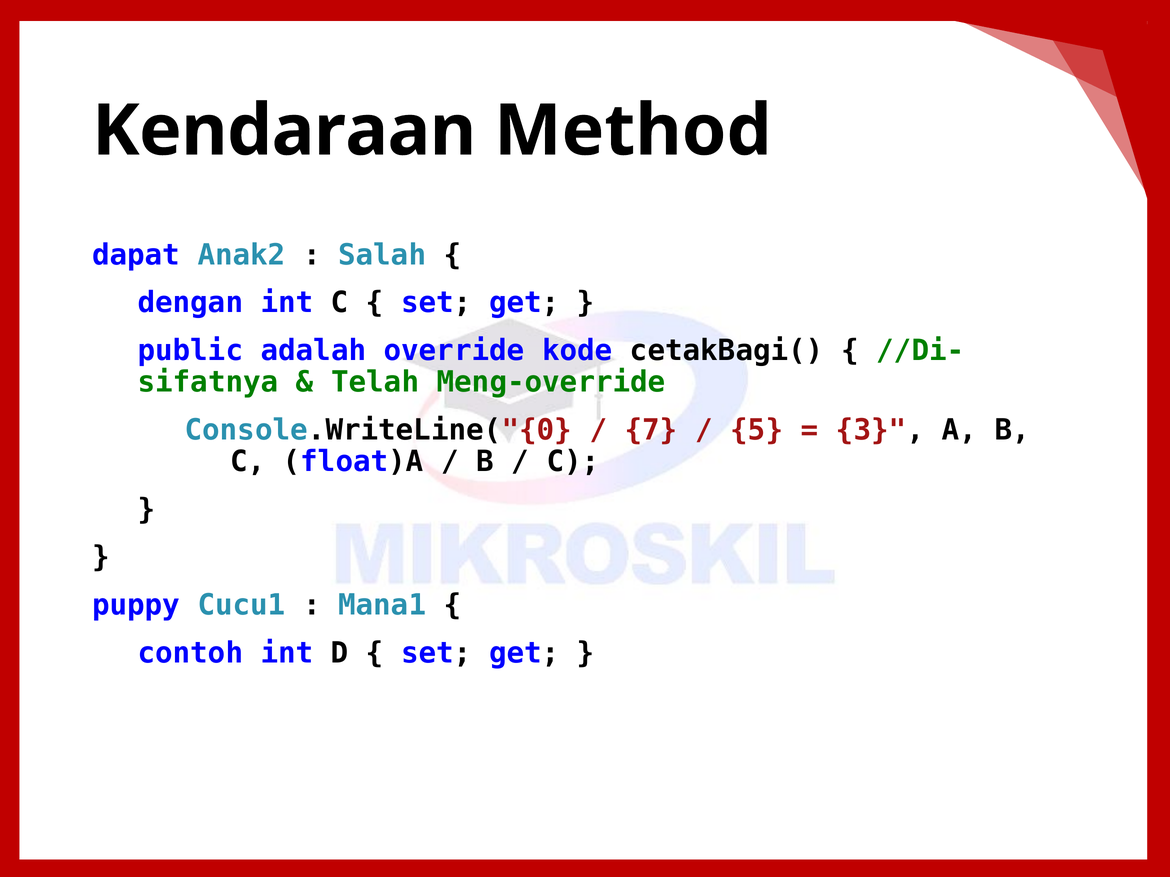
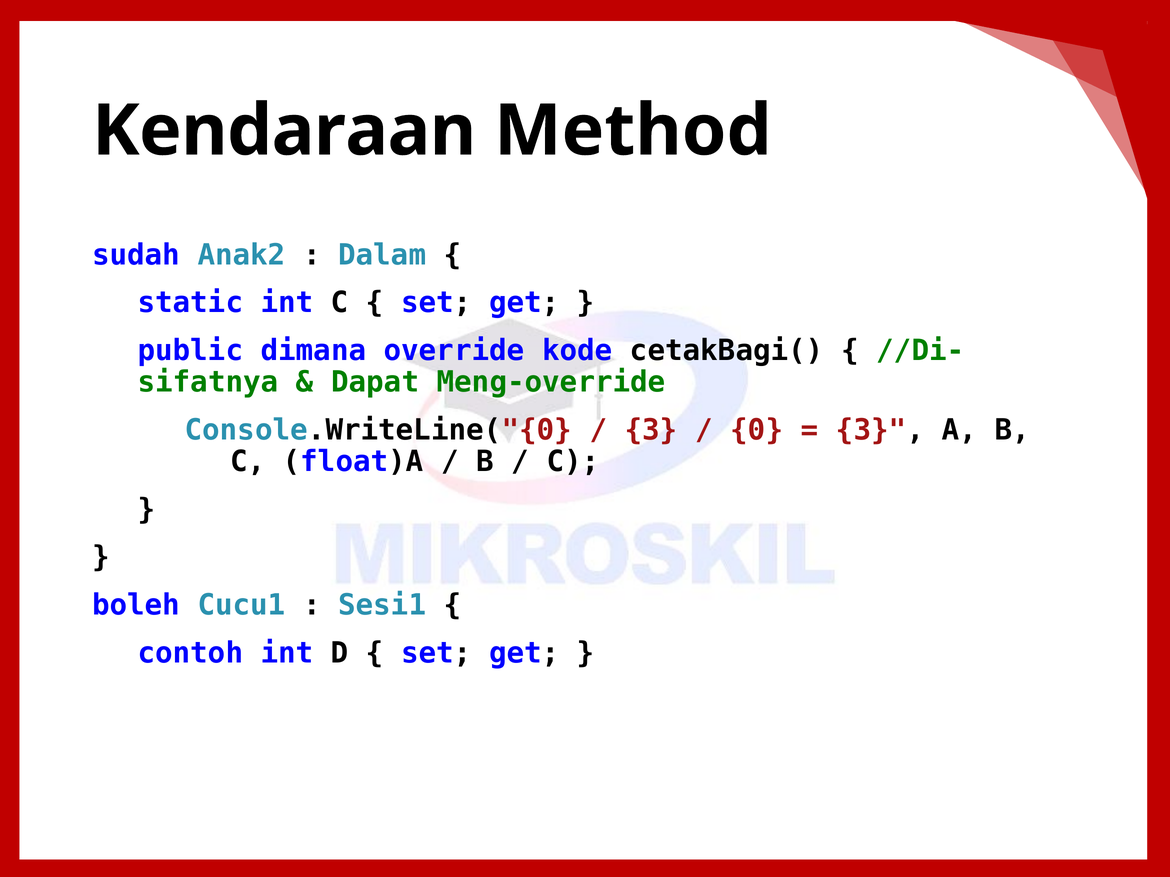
dapat: dapat -> sudah (136, 255)
Salah: Salah -> Dalam (382, 255)
dengan: dengan -> static (190, 303)
adalah: adalah -> dimana (313, 351)
Telah: Telah -> Dapat (375, 382)
7: 7 -> 3 (651, 430)
5: 5 -> 0 (757, 430)
puppy: puppy -> boleh (136, 605)
Mana1: Mana1 -> Sesi1 (382, 605)
